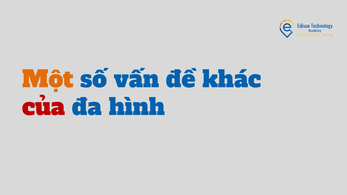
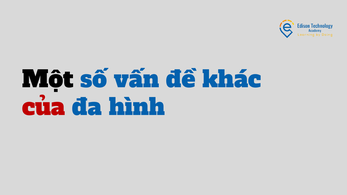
Một colour: orange -> black (48, 80)
